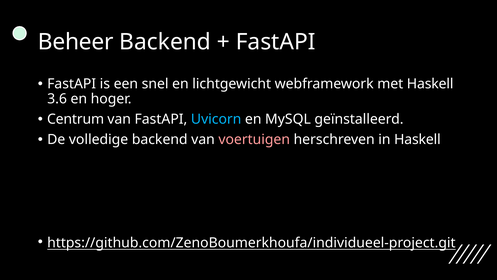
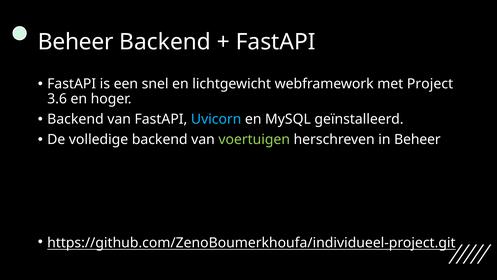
met Haskell: Haskell -> Project (430, 84)
Centrum: Centrum -> Backend (75, 119)
voertuigen colour: pink -> light green (254, 139)
in Haskell: Haskell -> Beheer (417, 139)
